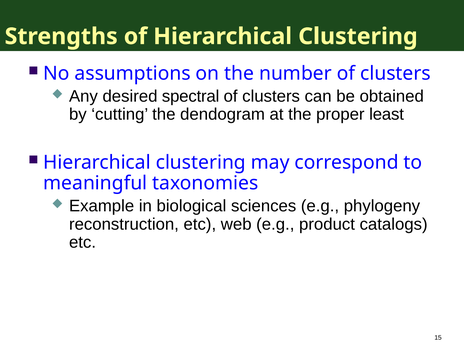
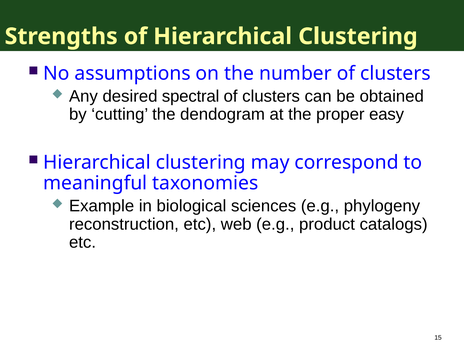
least: least -> easy (387, 114)
